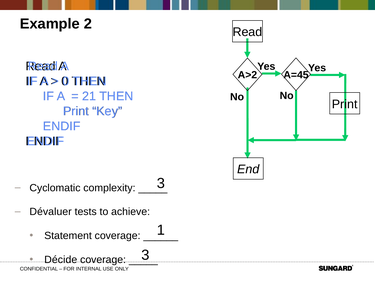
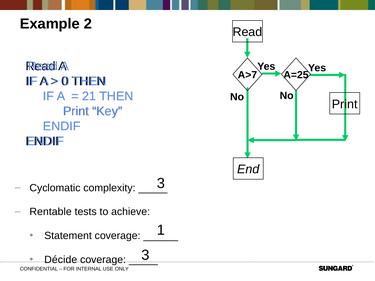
A=45: A=45 -> A=25 (296, 75)
A>2: A>2 -> A>7 (247, 75)
Dévaluer: Dévaluer -> Rentable (51, 212)
